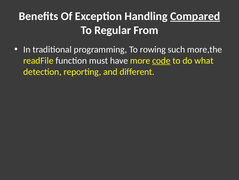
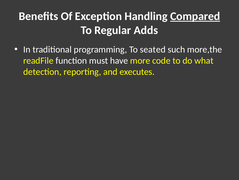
From: From -> Adds (146, 30)
rowing: rowing -> seated (153, 49)
code underline: present -> none (161, 60)
different: different -> executes (137, 71)
